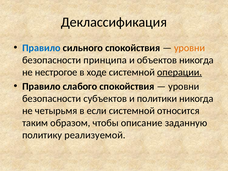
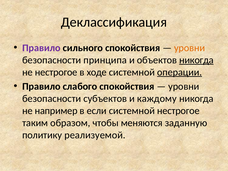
Правило colour: blue -> purple (41, 48)
никогда underline: none -> present (196, 60)
политики: политики -> каждому (157, 99)
четырьмя: четырьмя -> например (56, 111)
системной относится: относится -> нестрогое (178, 111)
описание: описание -> меняются (142, 123)
